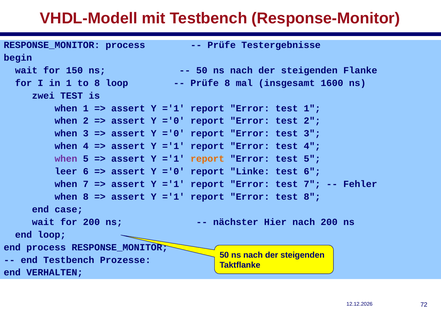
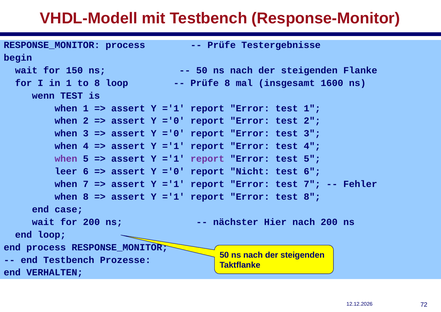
zwei: zwei -> wenn (43, 96)
report colour: orange -> purple (207, 159)
Linke: Linke -> Nicht (250, 171)
